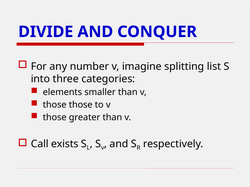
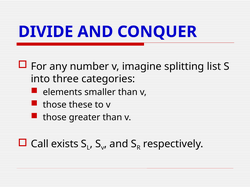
those those: those -> these (81, 105)
